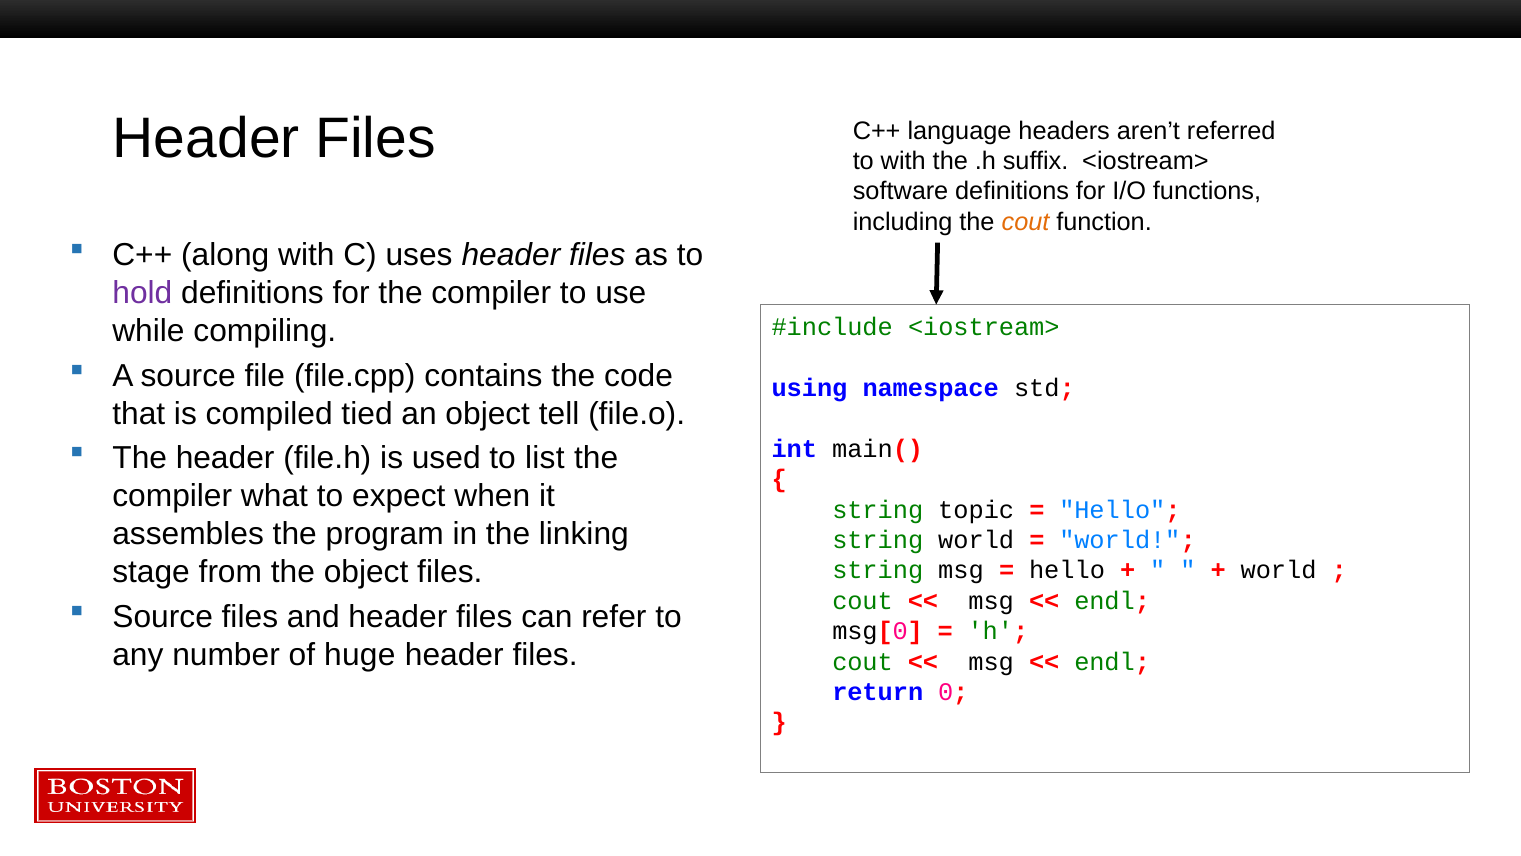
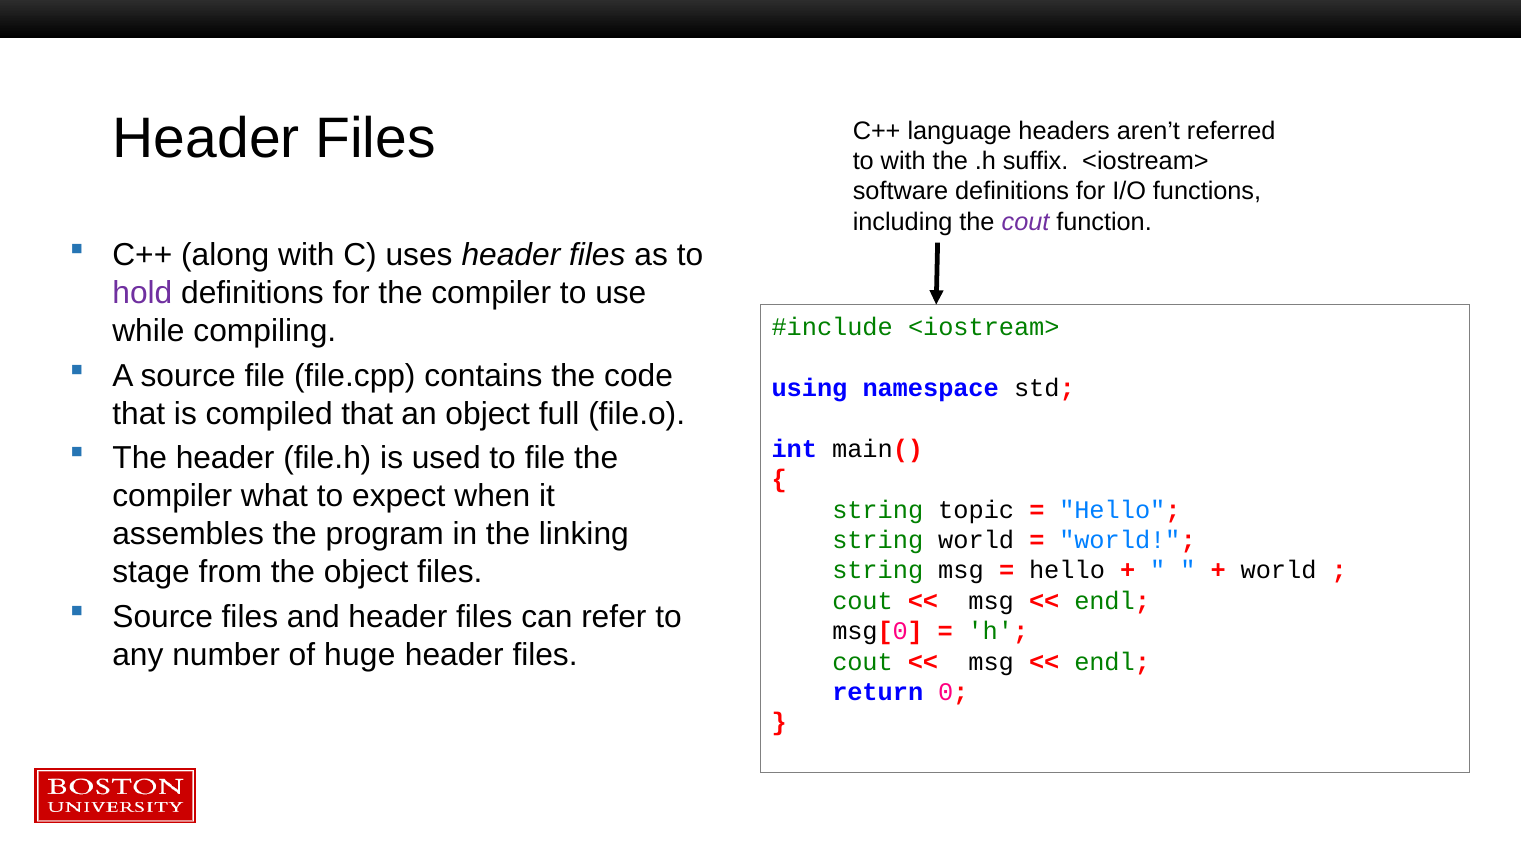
cout colour: orange -> purple (1026, 222)
compiled tied: tied -> that (367, 414)
tell: tell -> full (559, 414)
to list: list -> file (545, 458)
